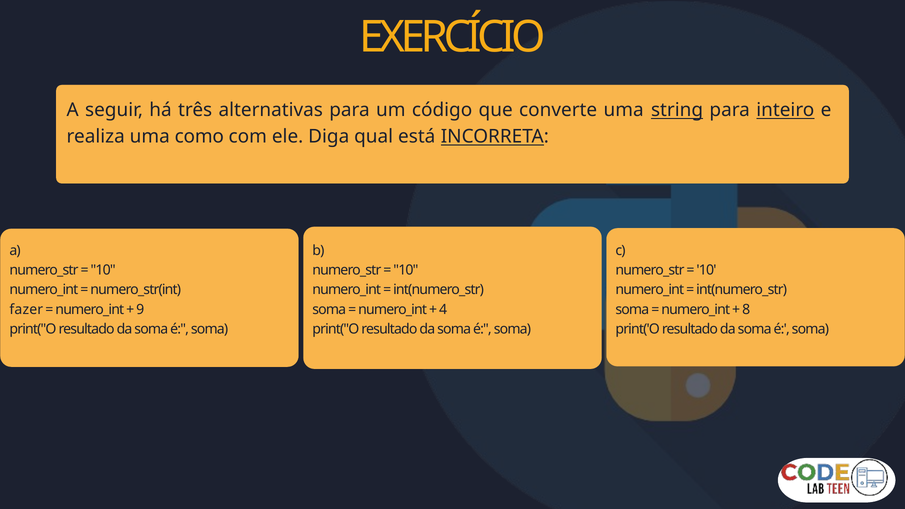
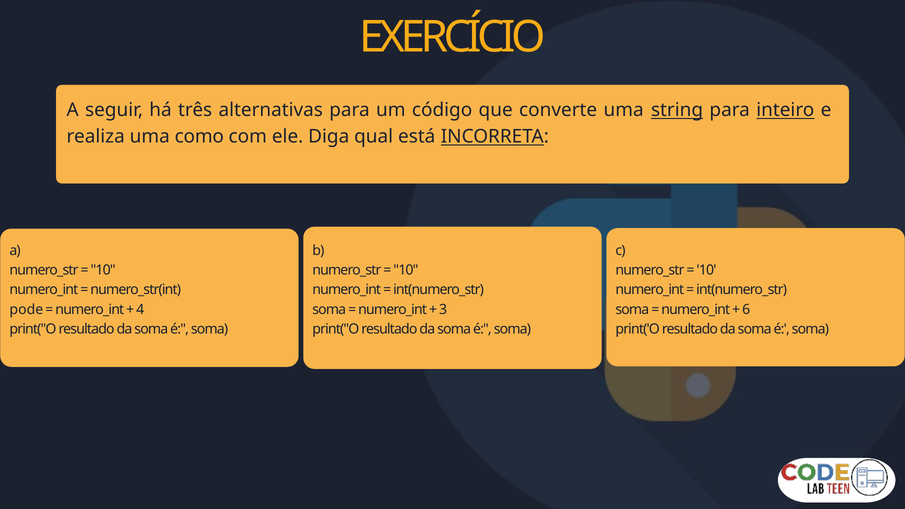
fazer: fazer -> pode (26, 310)
9: 9 -> 4 (140, 310)
4: 4 -> 3 (443, 310)
8: 8 -> 6 (746, 310)
